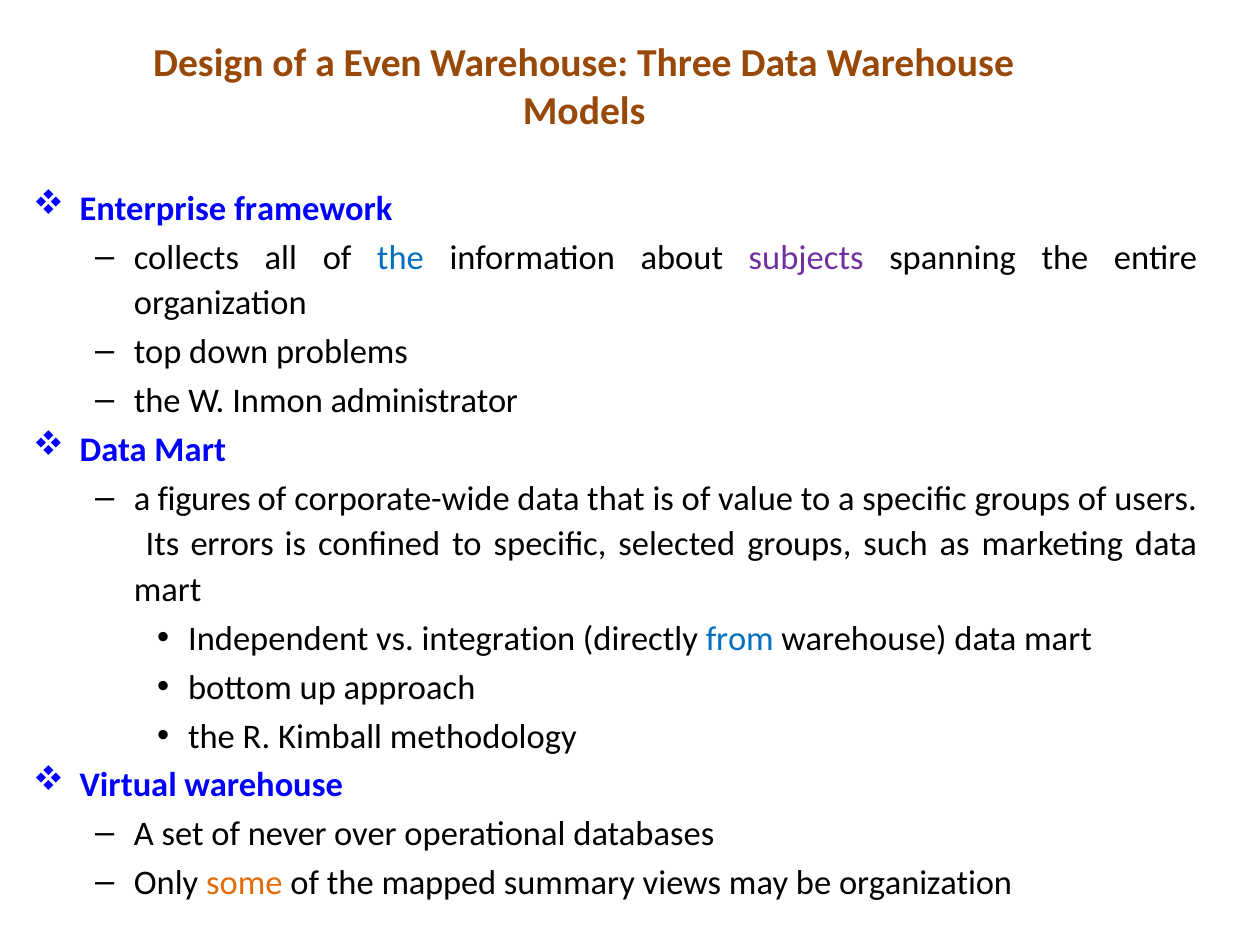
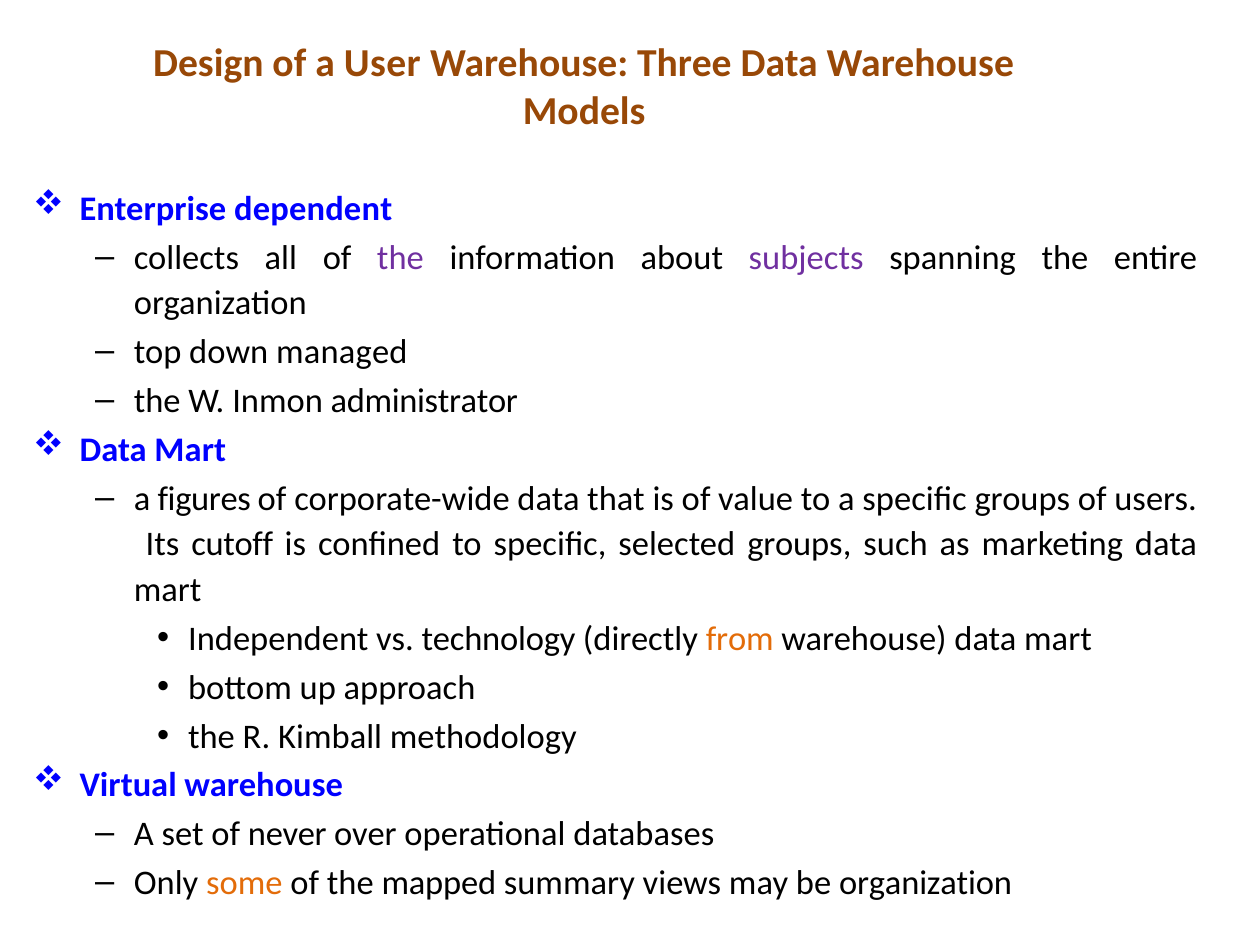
Even: Even -> User (382, 64)
framework: framework -> dependent (313, 209)
the colour: blue -> purple (400, 258)
problems: problems -> managed (342, 353)
errors: errors -> cutoff (232, 545)
integration: integration -> technology (499, 639)
from colour: blue -> orange (740, 639)
